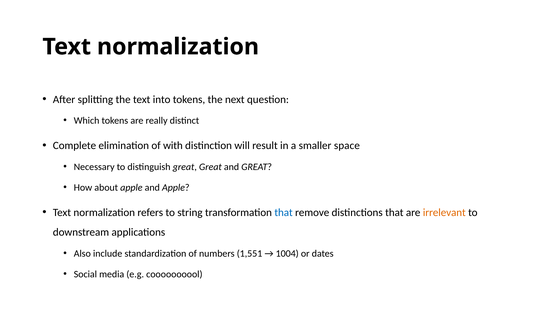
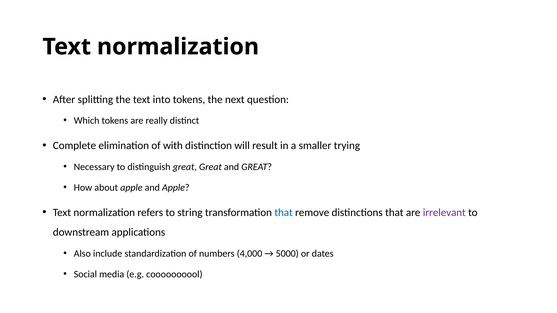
space: space -> trying (347, 146)
irrelevant colour: orange -> purple (444, 213)
1,551: 1,551 -> 4,000 (250, 254)
1004: 1004 -> 5000 (287, 254)
